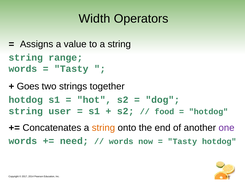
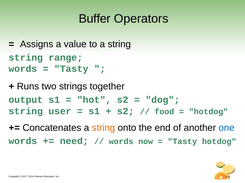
Width: Width -> Buffer (95, 19)
Goes: Goes -> Runs (28, 87)
hotdog: hotdog -> output (26, 100)
one colour: purple -> blue (227, 128)
